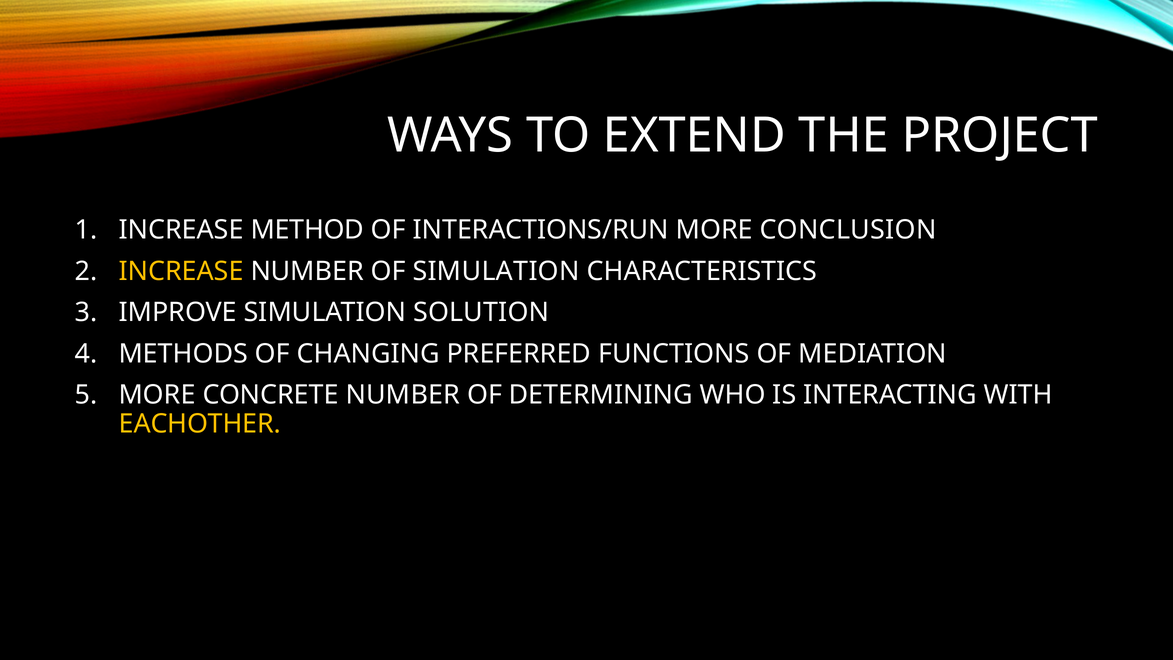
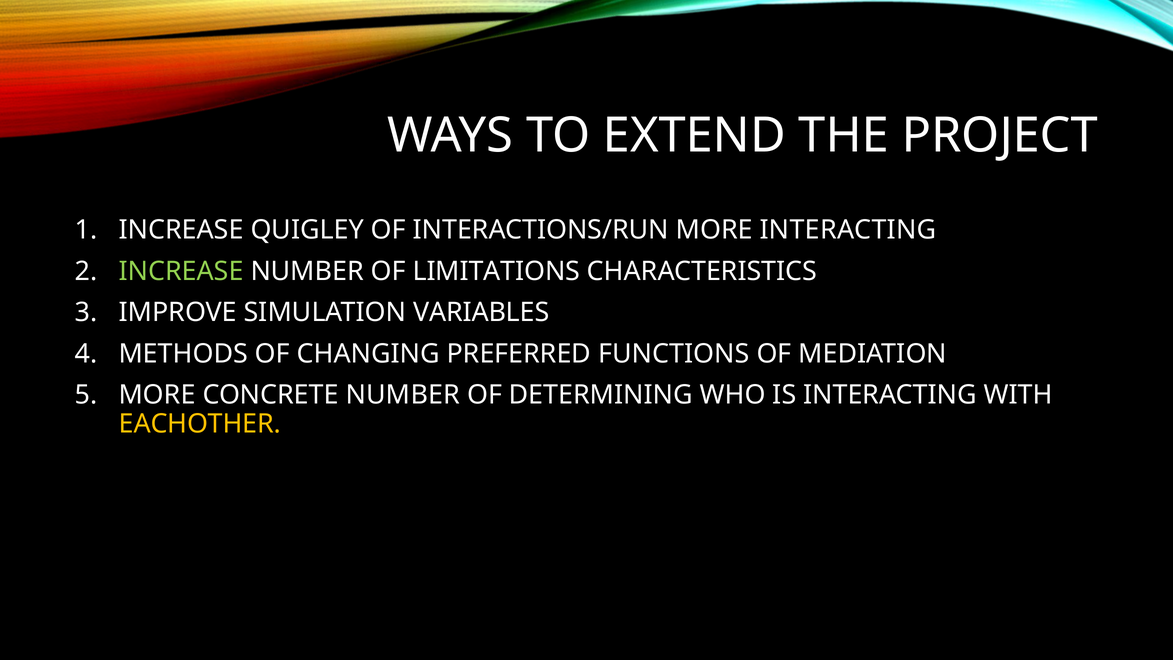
METHOD: METHOD -> QUIGLEY (307, 230)
MORE CONCLUSION: CONCLUSION -> INTERACTING (848, 230)
INCREASE colour: yellow -> light green (181, 271)
OF SIMULATION: SIMULATION -> LIMITATIONS (496, 271)
SOLUTION: SOLUTION -> VARIABLES (481, 312)
